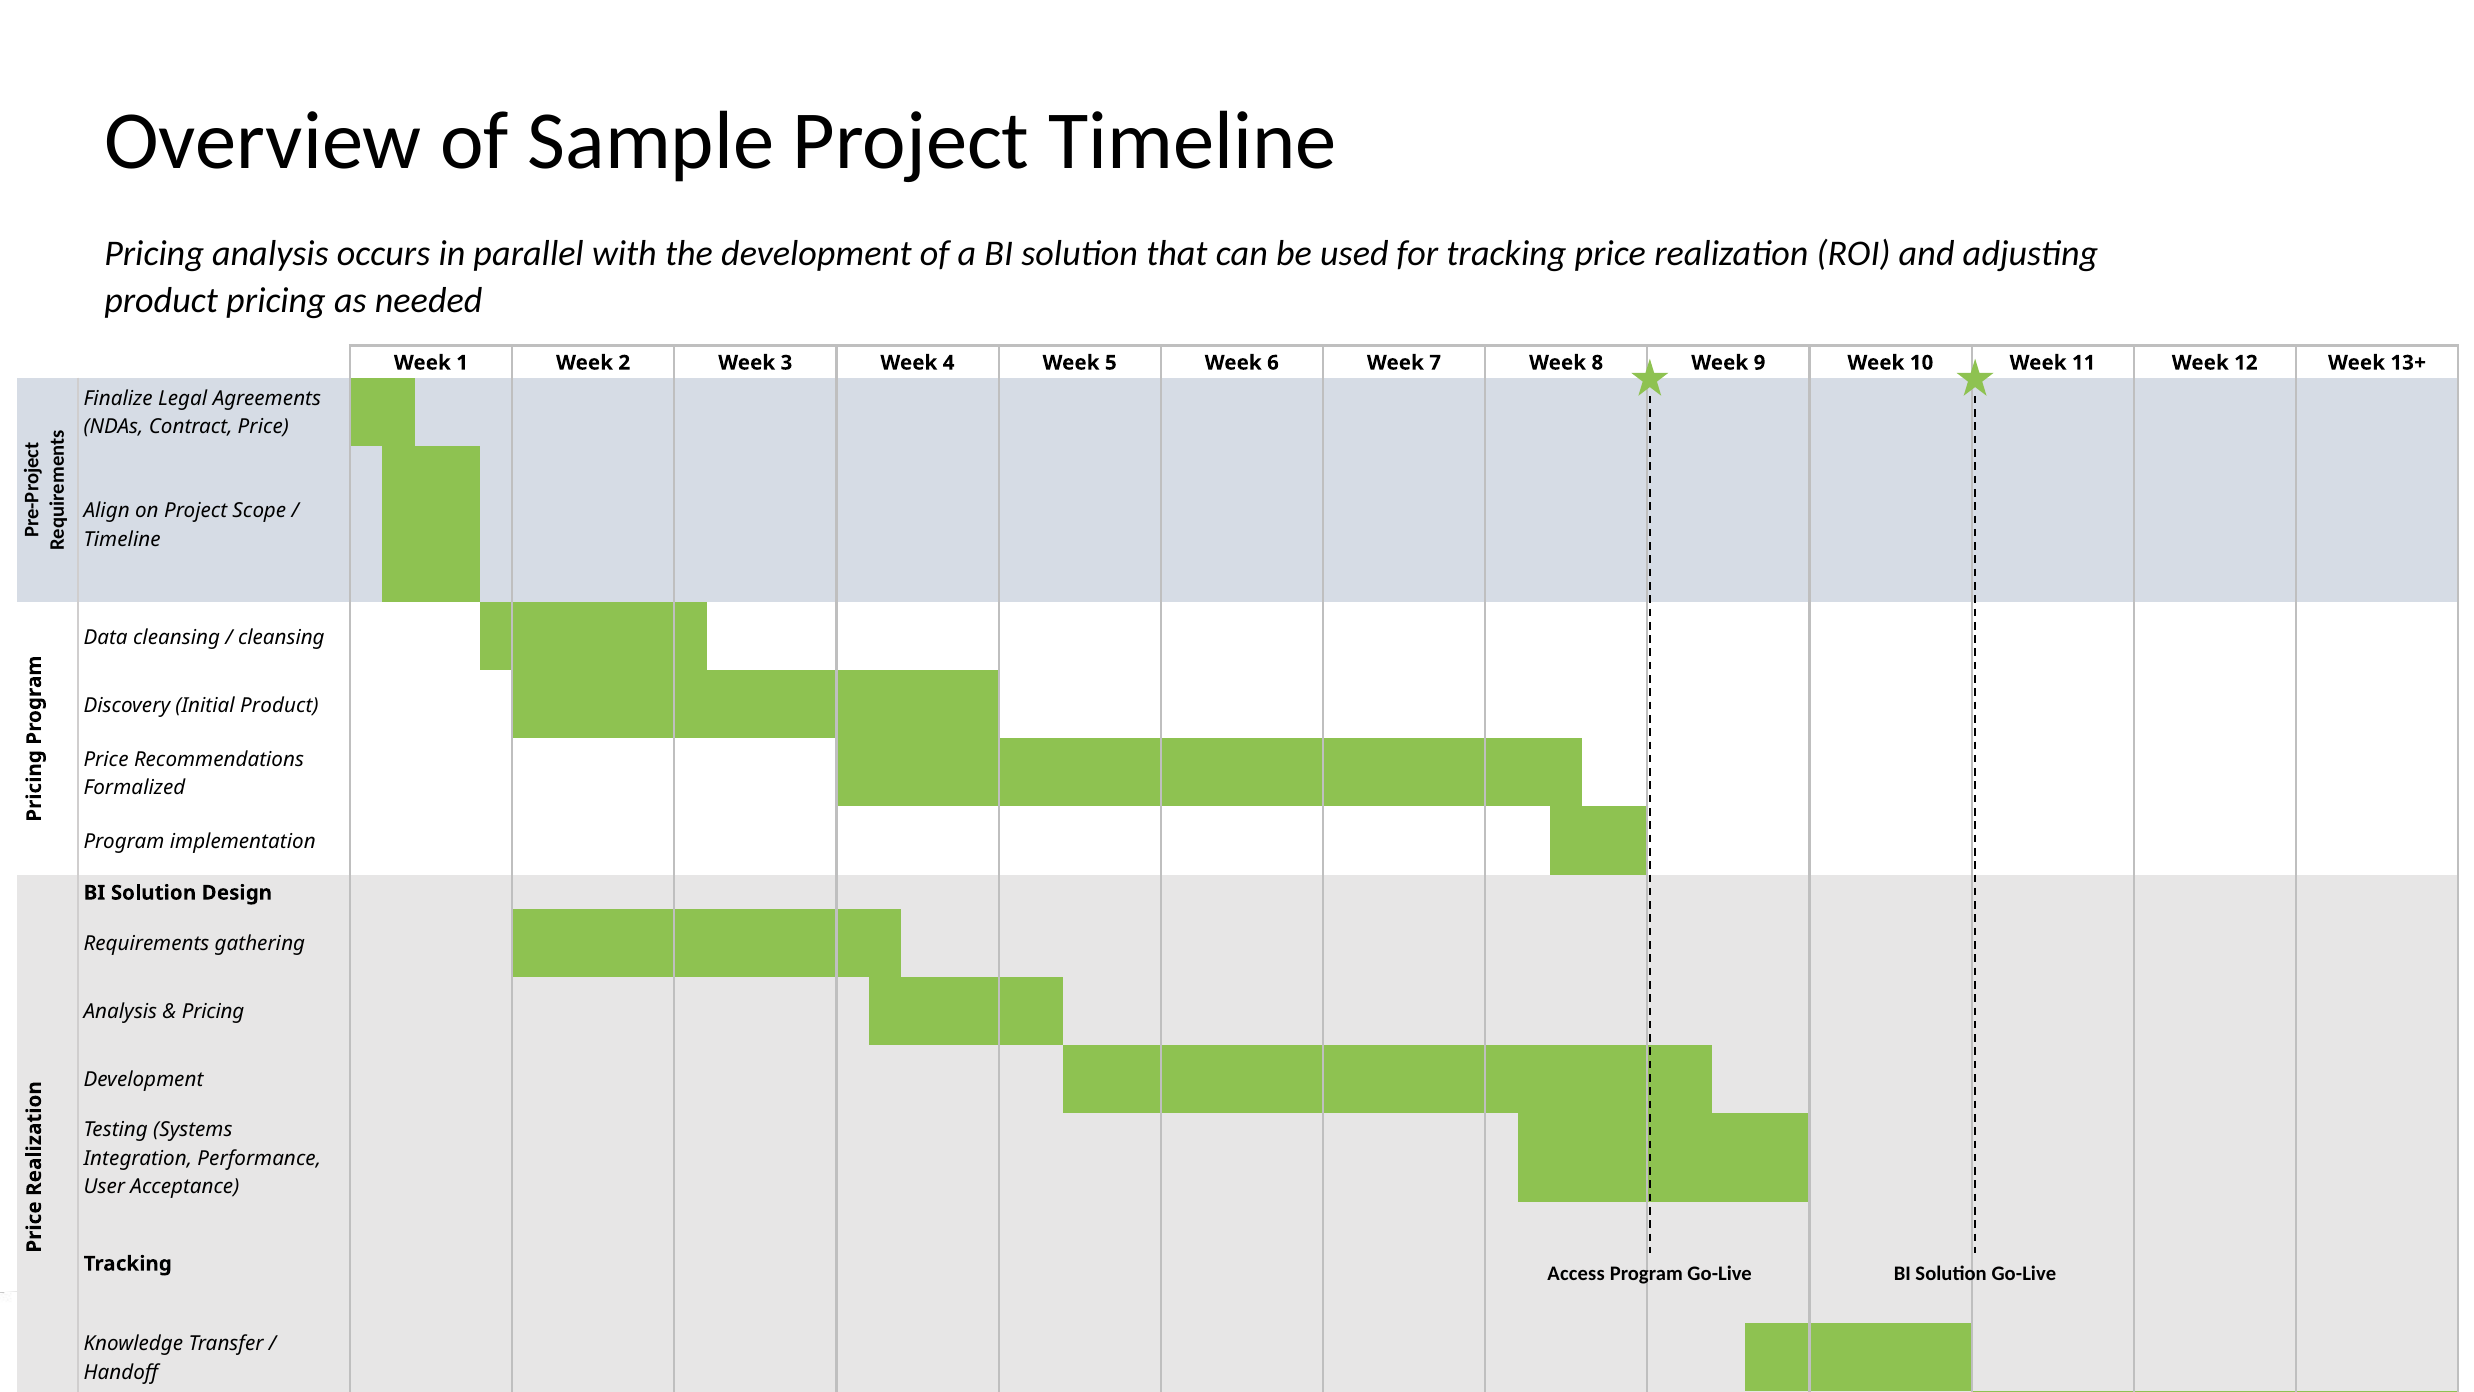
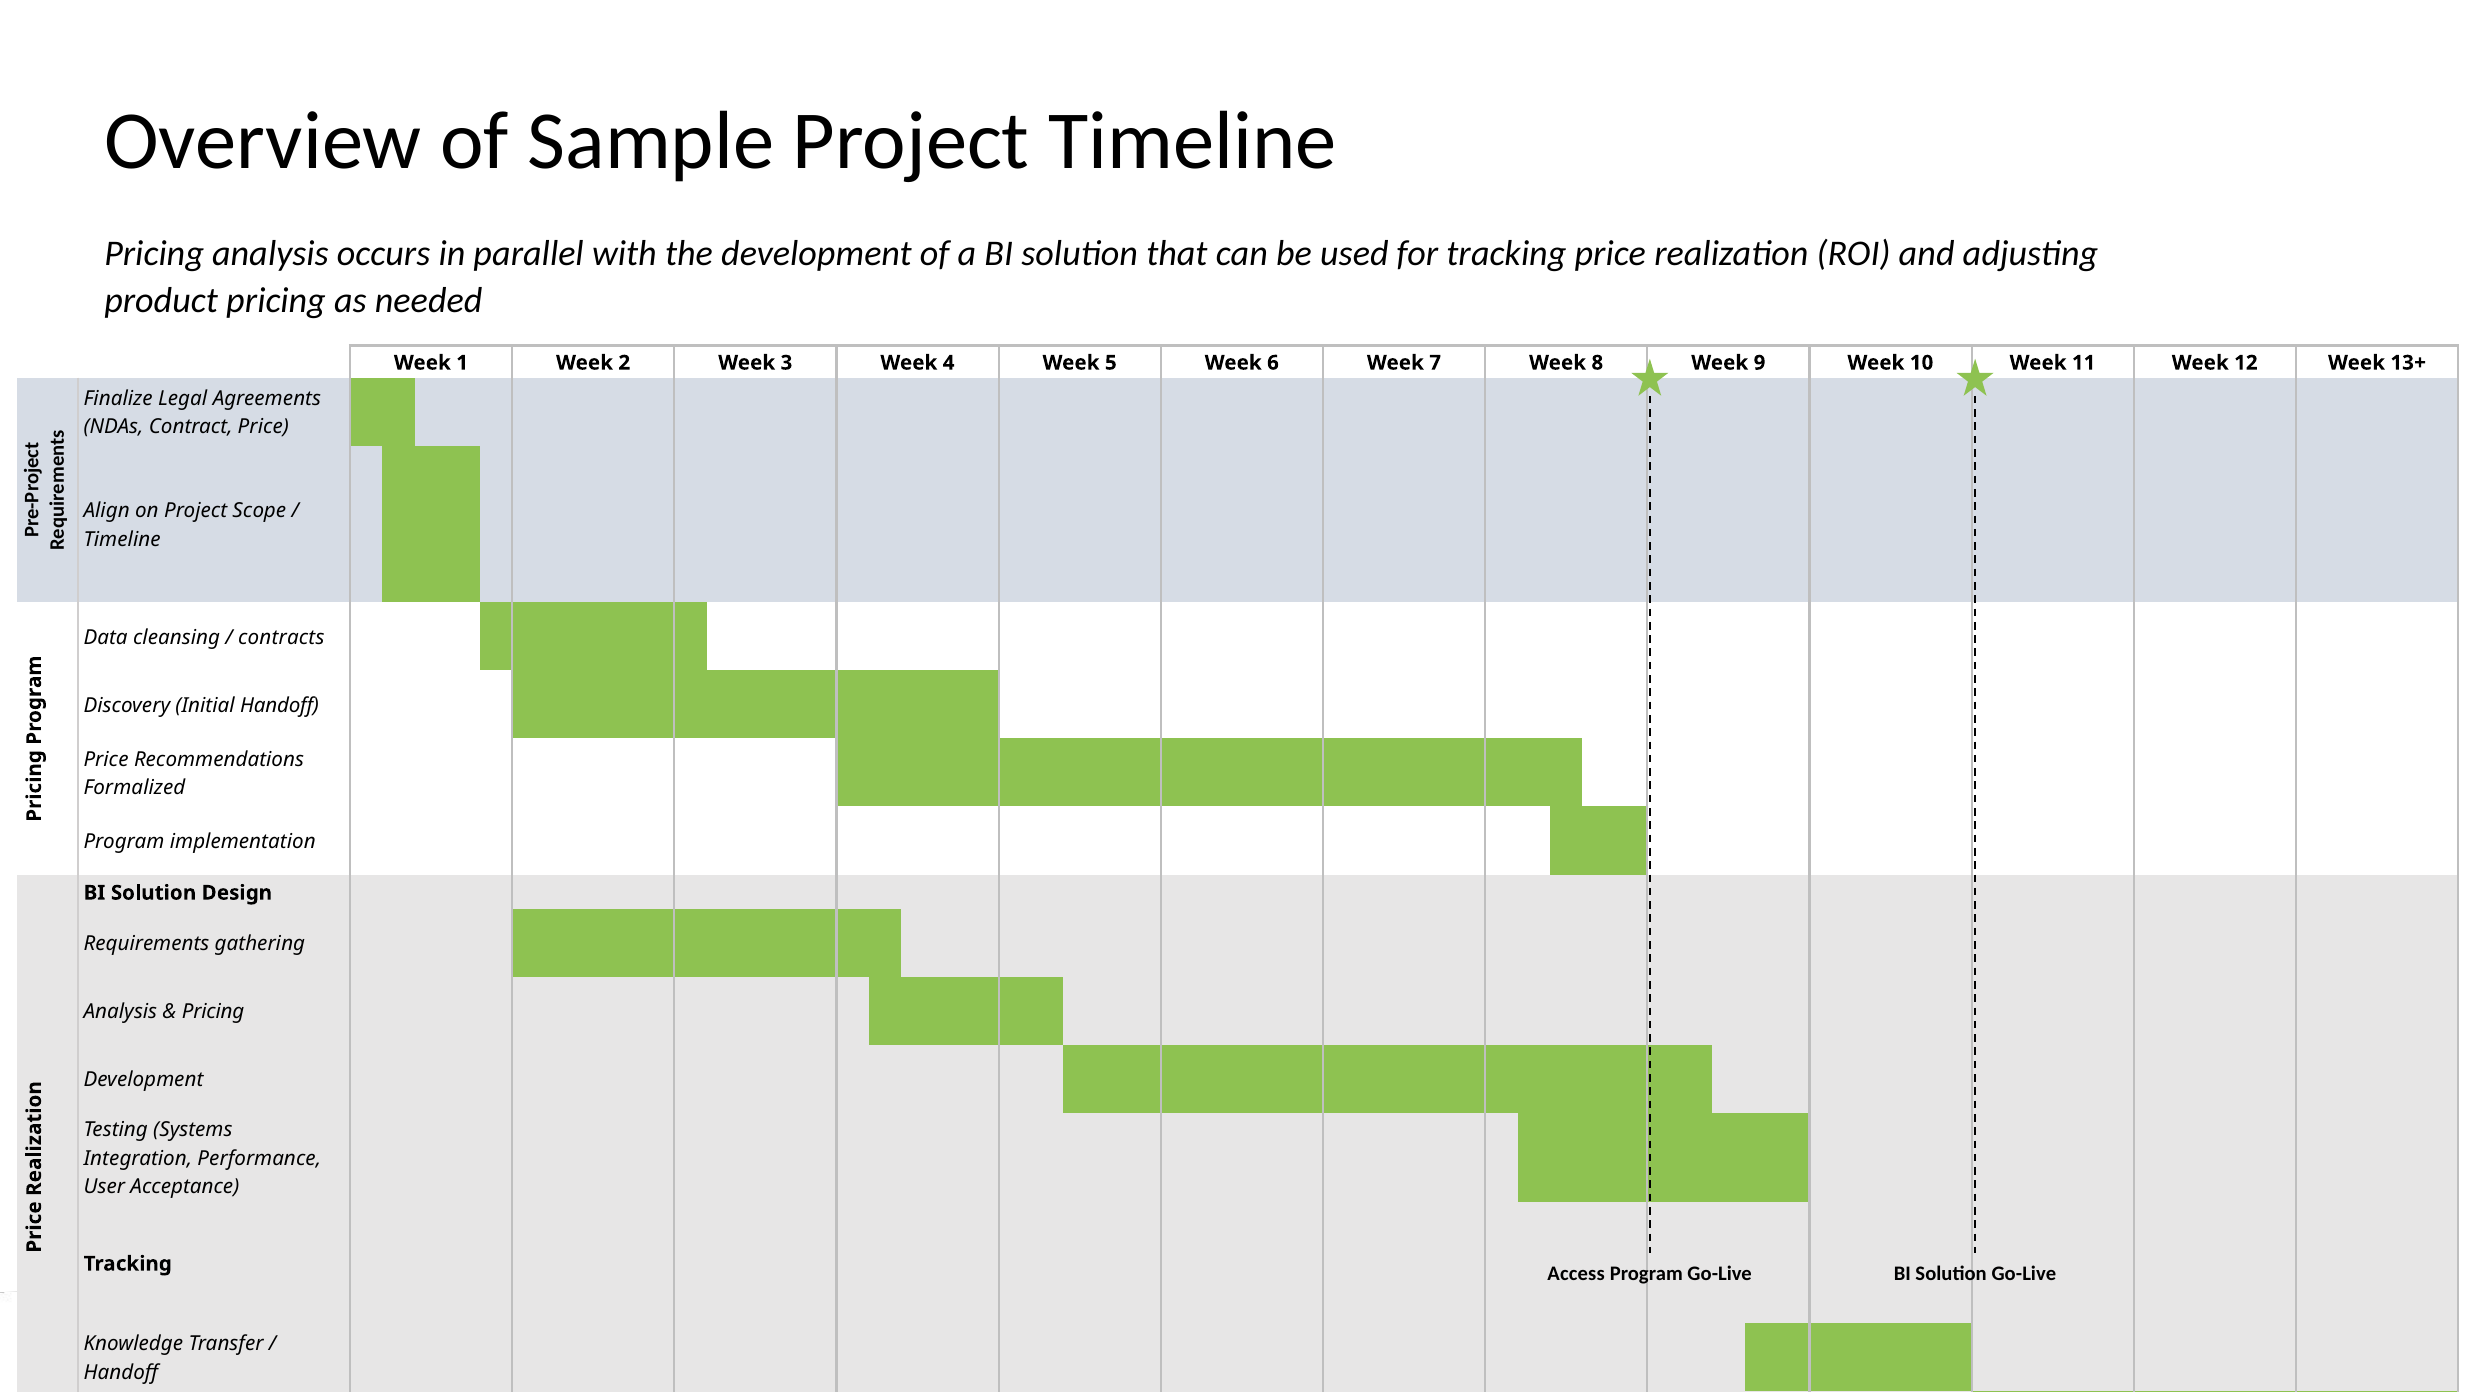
cleansing: cleansing -> contracts (281, 637)
Initial Product: Product -> Handoff (280, 705)
